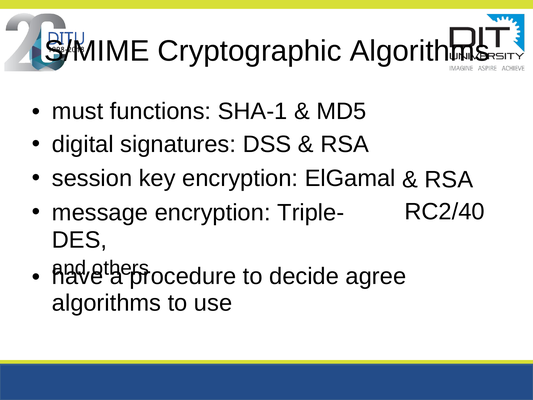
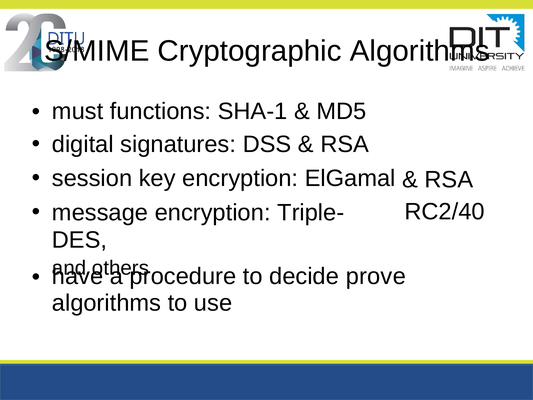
agree: agree -> prove (376, 276)
